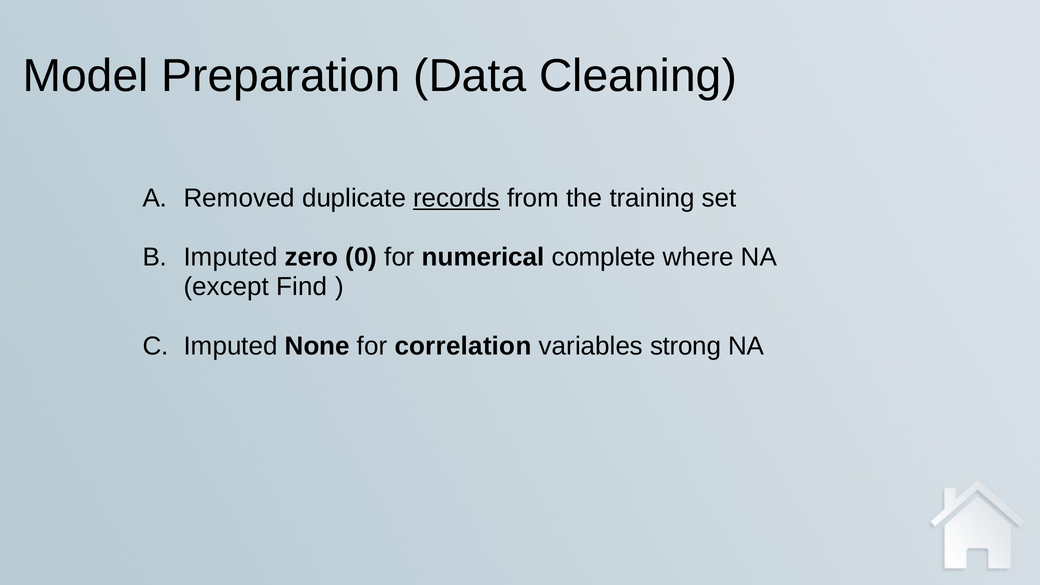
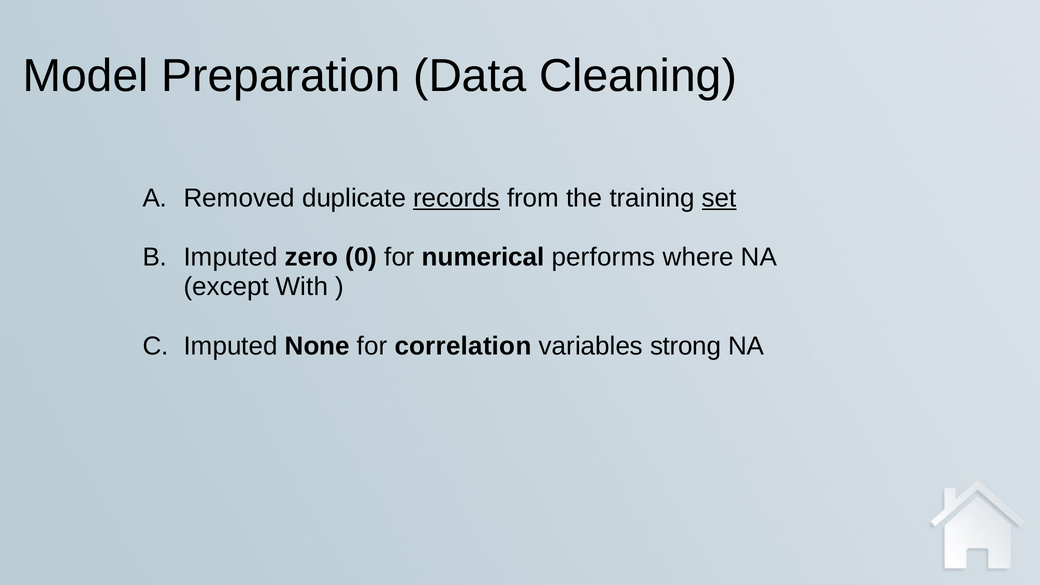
set underline: none -> present (719, 198)
complete: complete -> performs (604, 257)
Find: Find -> With (302, 287)
